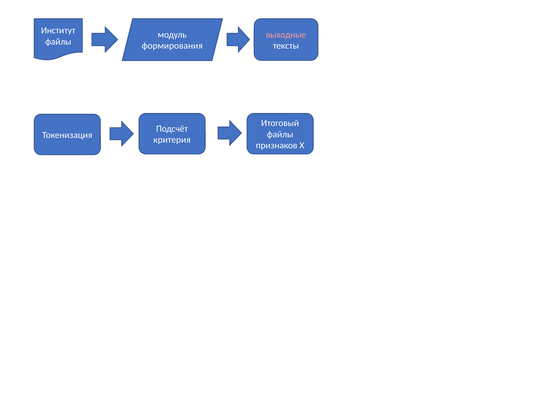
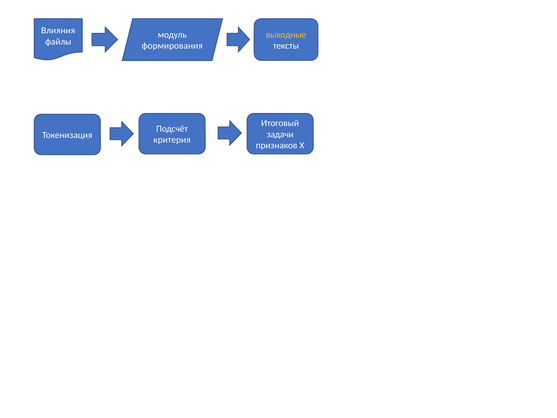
Институт: Институт -> Влияния (58, 30)
выходные colour: pink -> yellow (286, 35)
файлы: файлы -> задачи (280, 134)
